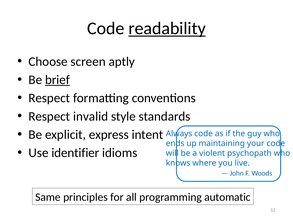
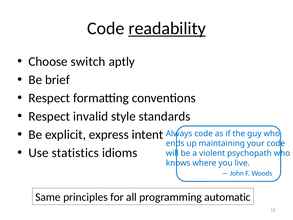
screen: screen -> switch (88, 61)
brief underline: present -> none (57, 80)
identifier: identifier -> statistics (75, 153)
